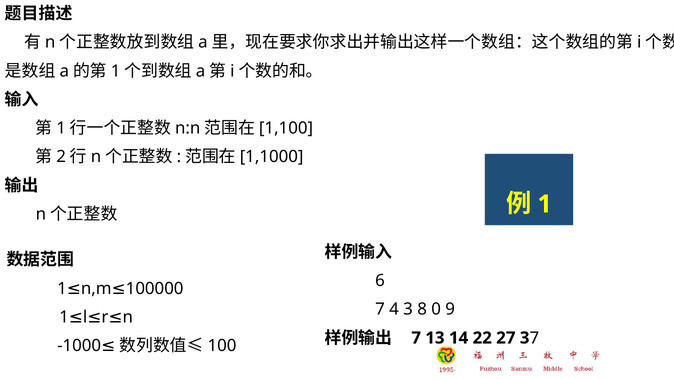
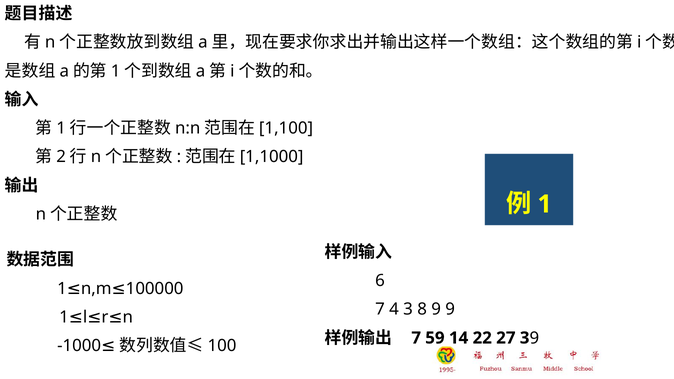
8 0: 0 -> 9 (436, 309)
13: 13 -> 59 (435, 338)
3 7: 7 -> 9 (534, 338)
